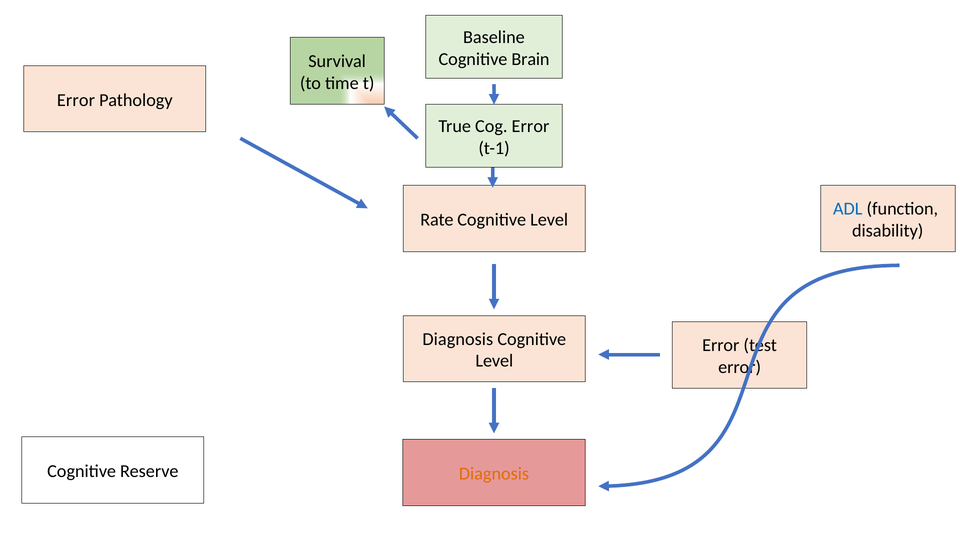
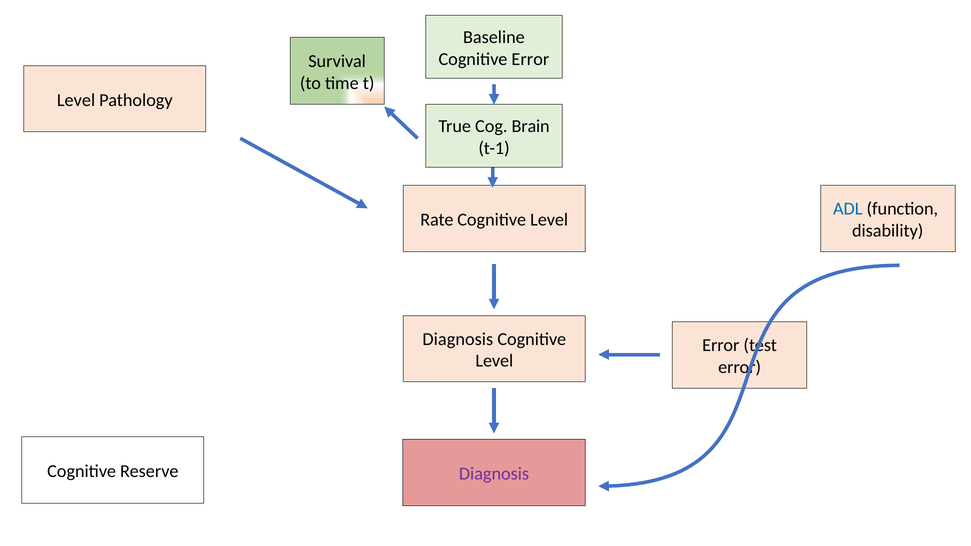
Cognitive Brain: Brain -> Error (530, 59)
Error: Error -> Level (76, 100)
Cog Error: Error -> Brain (531, 126)
Diagnosis colour: orange -> purple (494, 474)
